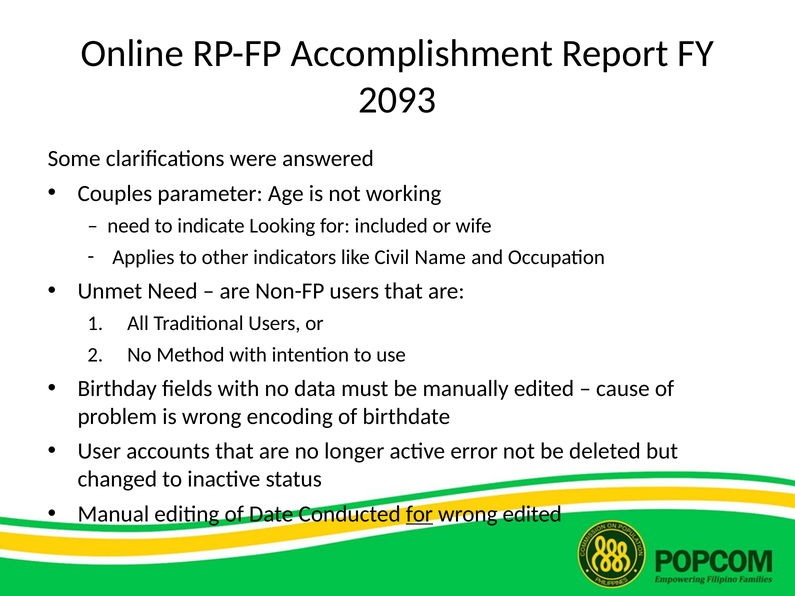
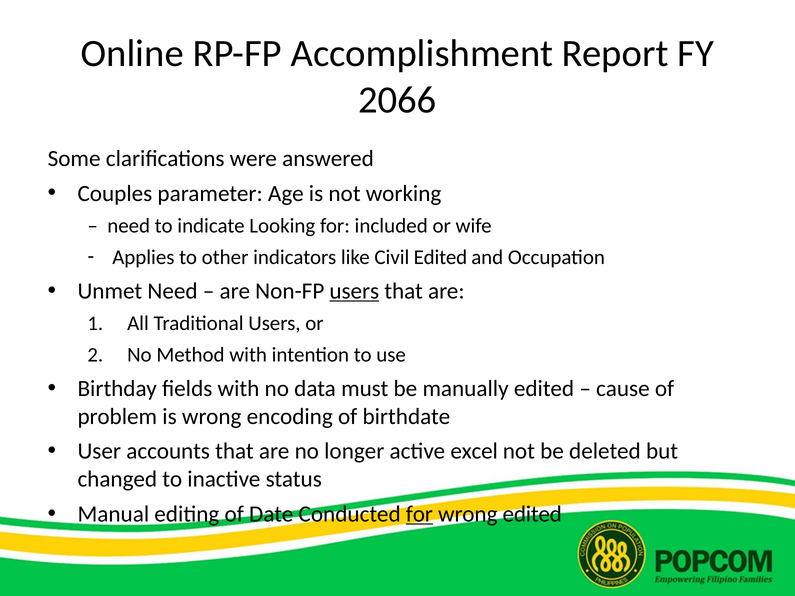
2093: 2093 -> 2066 (397, 100)
Civil Name: Name -> Edited (440, 257)
users underline: none -> present (354, 291)
error: error -> excel (474, 452)
